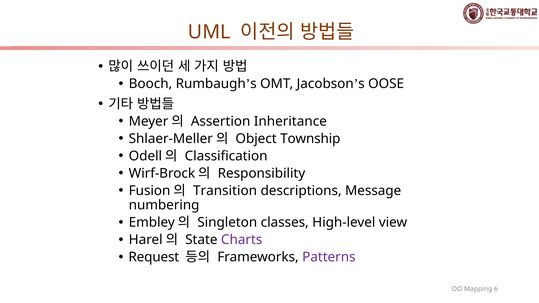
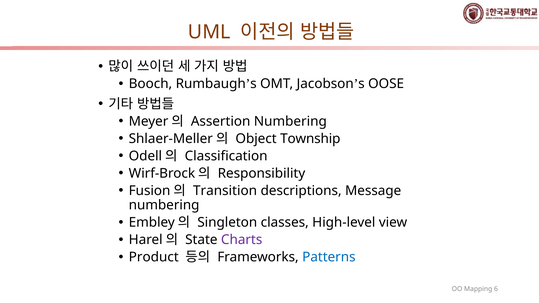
Assertion Inheritance: Inheritance -> Numbering (290, 121)
Request: Request -> Product (154, 257)
Patterns colour: purple -> blue (329, 257)
